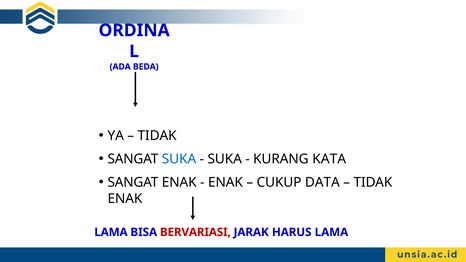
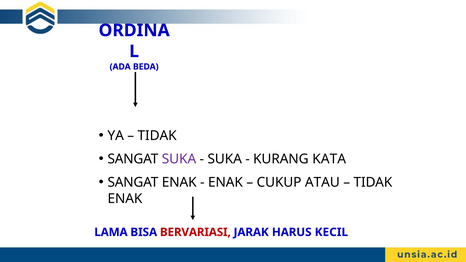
SUKA colour: blue -> purple (179, 159)
DATA: DATA -> ATAU (322, 183)
HARUS LAMA: LAMA -> KECIL (331, 232)
